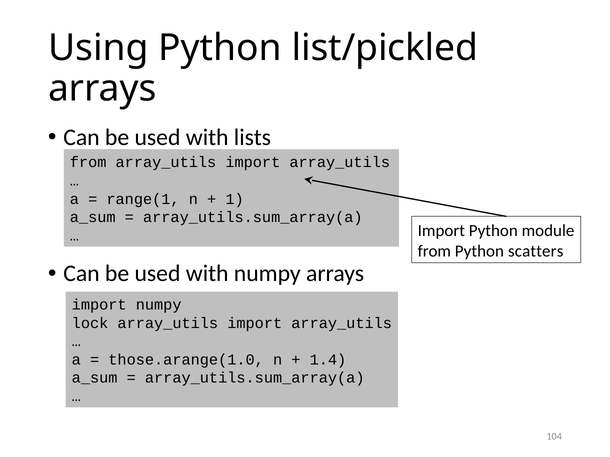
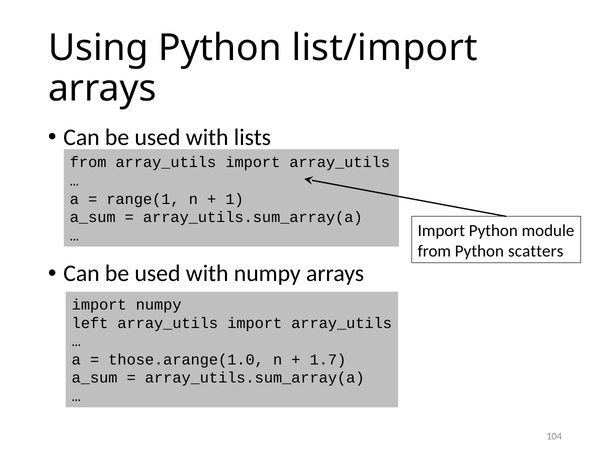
list/pickled: list/pickled -> list/import (385, 48)
lock: lock -> left (90, 323)
1.4: 1.4 -> 1.7 (328, 360)
